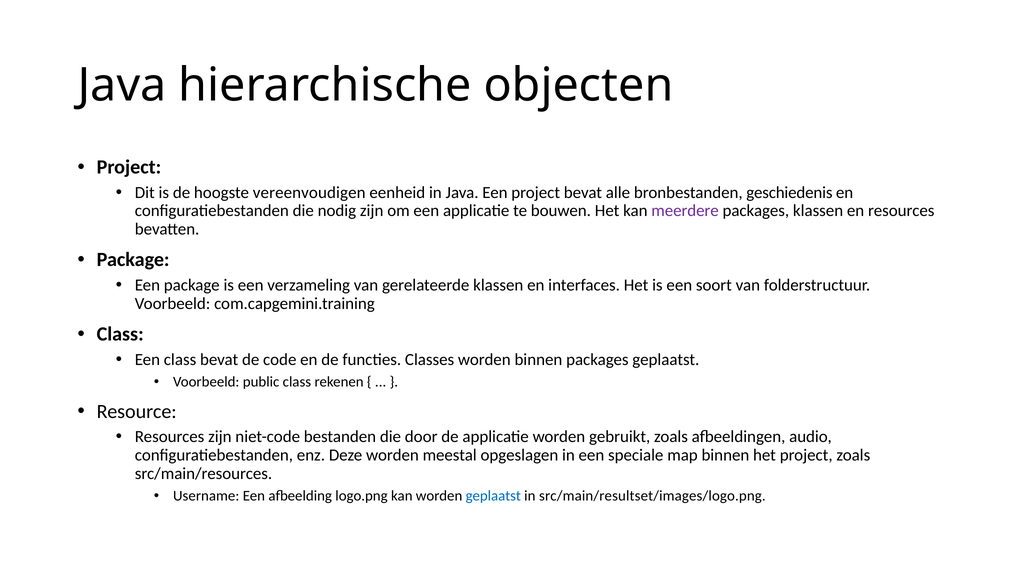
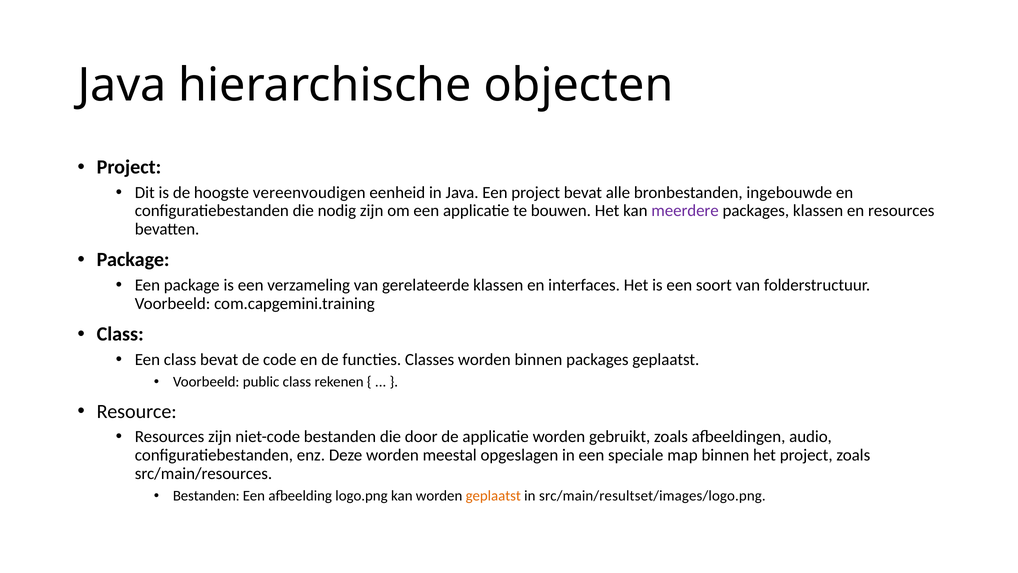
geschiedenis: geschiedenis -> ingebouwde (789, 192)
Username: Username -> Bestanden (206, 496)
geplaatst colour: blue -> orange (493, 496)
